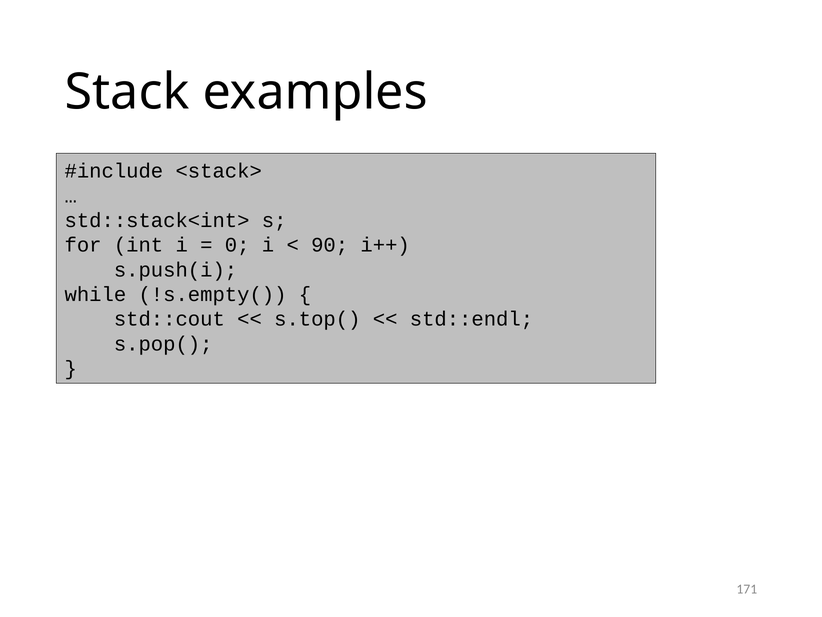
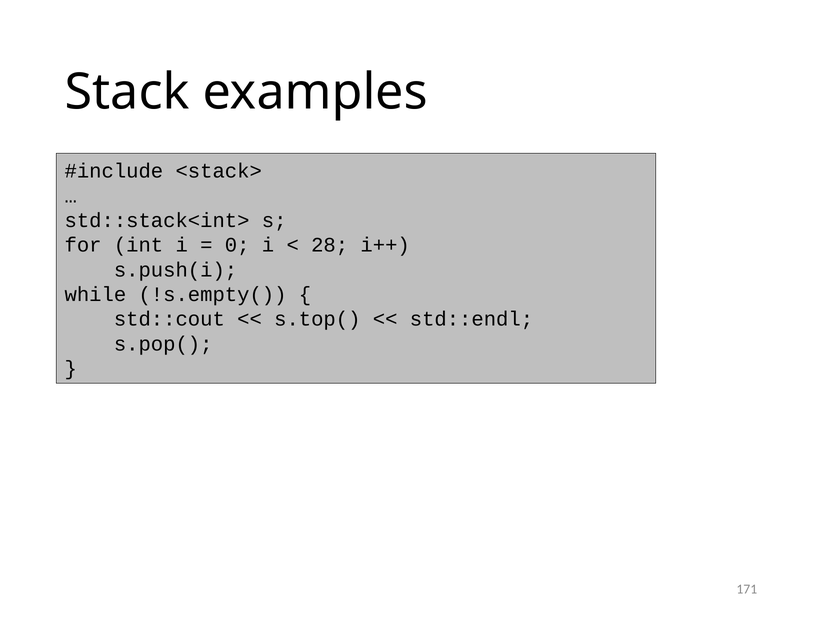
90: 90 -> 28 (330, 245)
